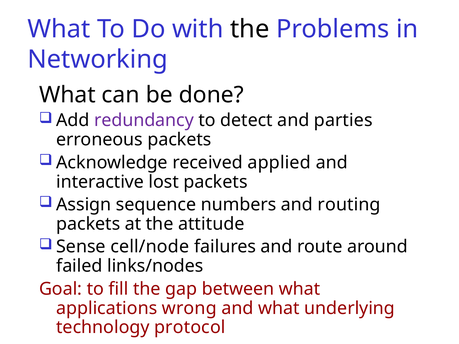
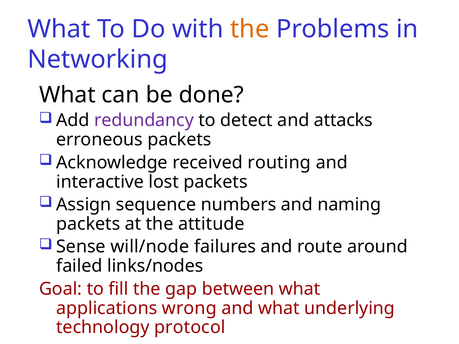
the colour: black -> orange (250, 29)
parties: parties -> attacks (343, 121)
applied: applied -> routing (279, 163)
routing: routing -> naming (349, 205)
cell/node: cell/node -> will/node (150, 247)
